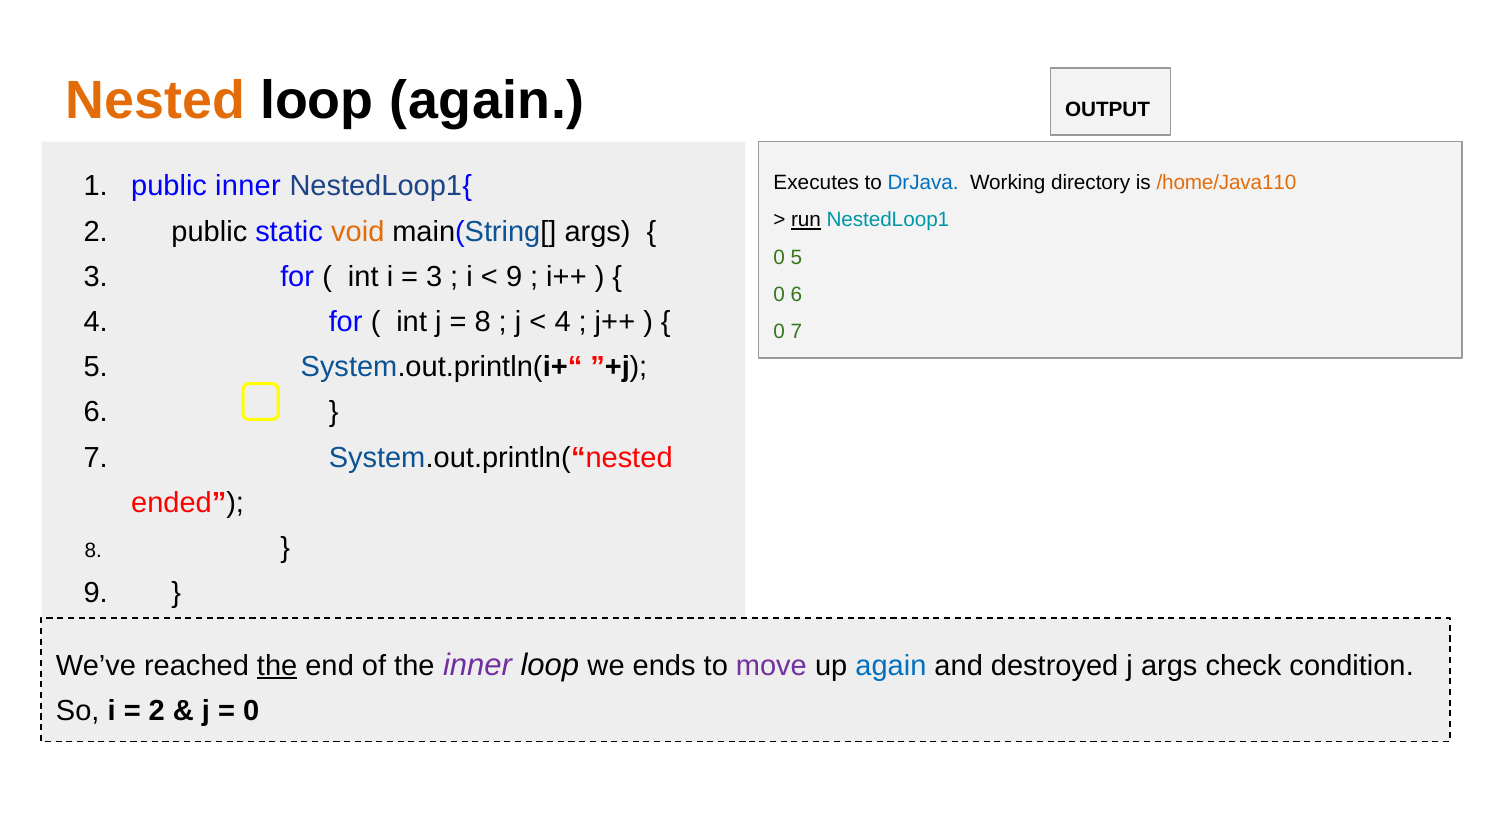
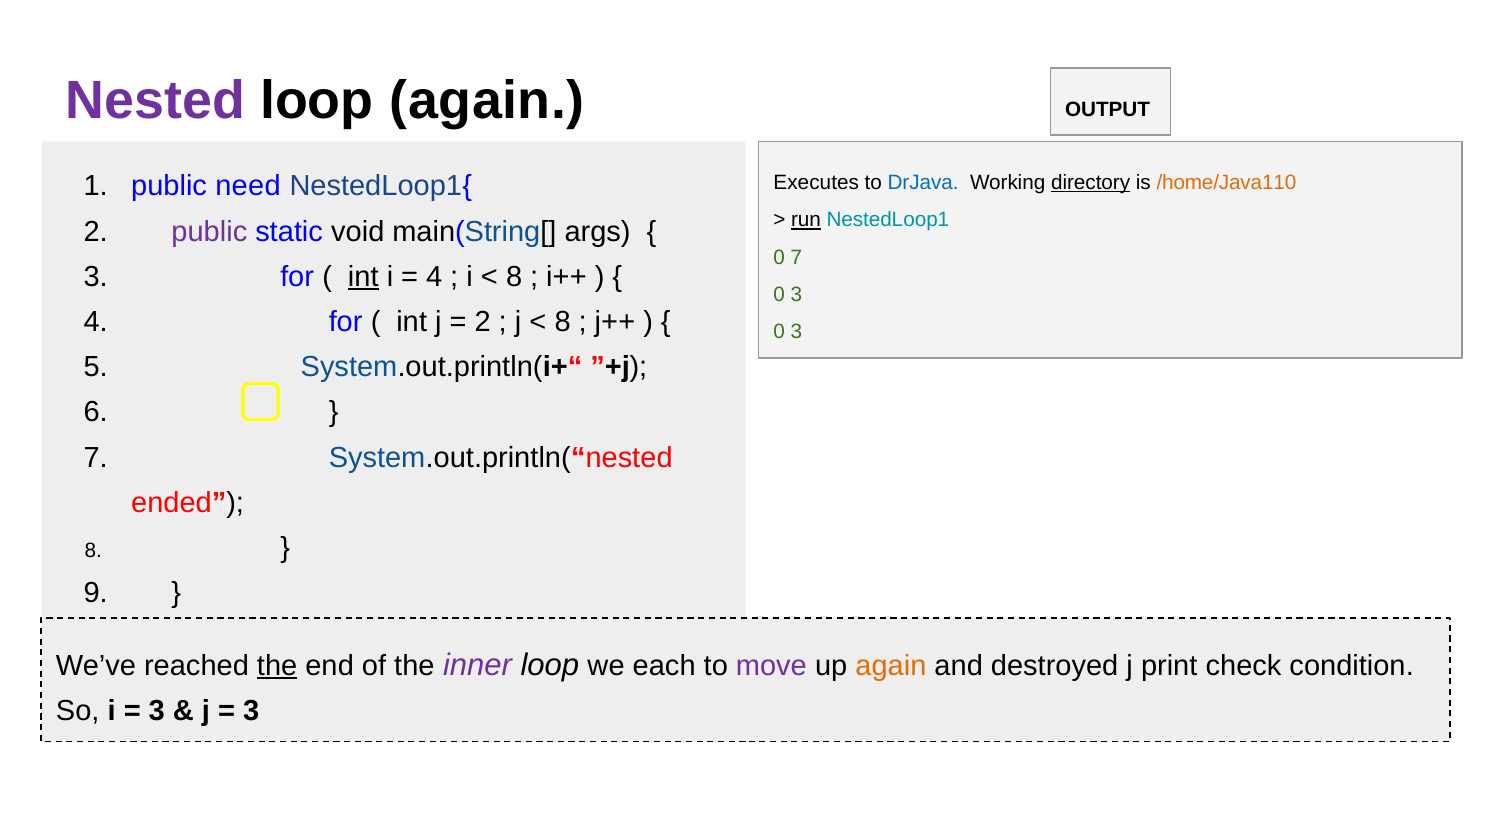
Nested colour: orange -> purple (155, 101)
public inner: inner -> need (248, 186)
directory underline: none -> present (1091, 183)
public colour: black -> purple (209, 231)
void colour: orange -> black (358, 231)
0 5: 5 -> 7 (796, 257)
int underline: none -> present (363, 277)
3: 3 -> 4 (434, 277)
9: 9 -> 8 (514, 277)
6: 6 -> 3 (796, 295)
8: 8 -> 2 (483, 322)
4: 4 -> 8 (563, 322)
7: 7 -> 3 (796, 332)
ends: ends -> each (664, 665)
again colour: blue -> orange (891, 665)
j args: args -> print (1169, 665)
2: 2 -> 3 (157, 711)
0: 0 -> 3 (251, 711)
